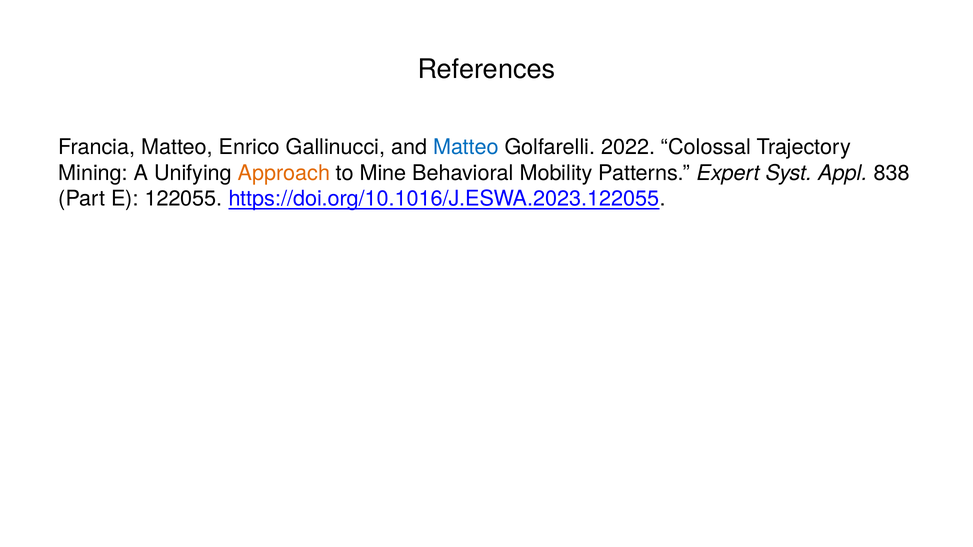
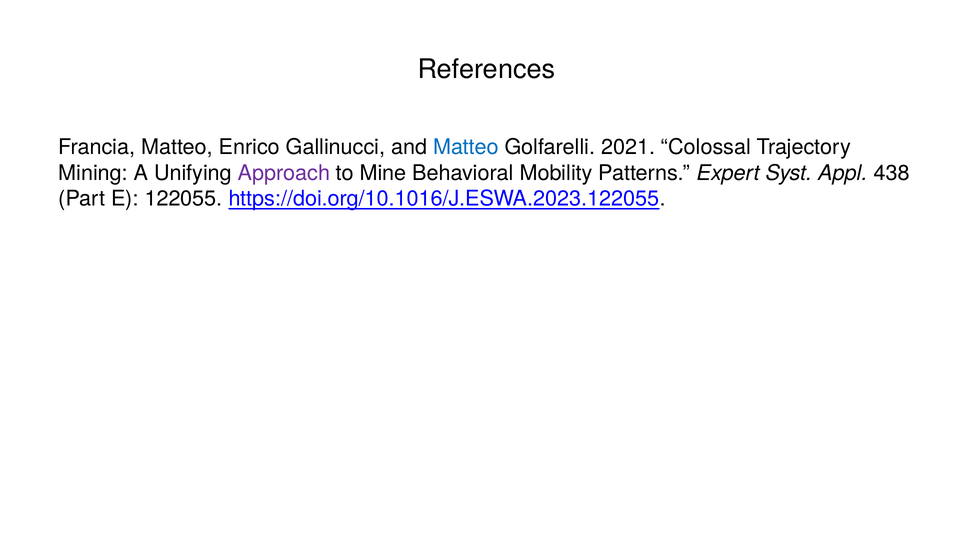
2022: 2022 -> 2021 (628, 147)
Approach colour: orange -> purple (284, 173)
838: 838 -> 438 (892, 173)
